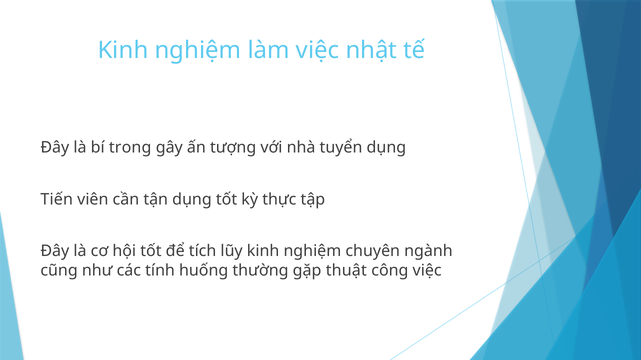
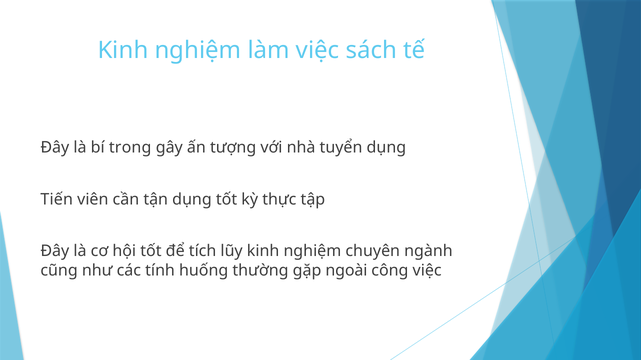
nhật: nhật -> sách (371, 51)
thuật: thuật -> ngoài (346, 271)
